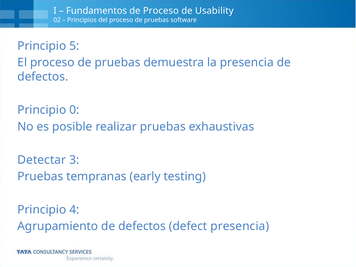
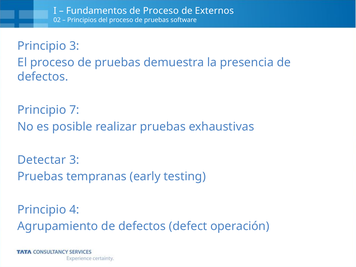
Usability: Usability -> Externos (214, 11)
Principio 5: 5 -> 3 (74, 46)
0: 0 -> 7 (74, 110)
defect presencia: presencia -> operación (240, 226)
